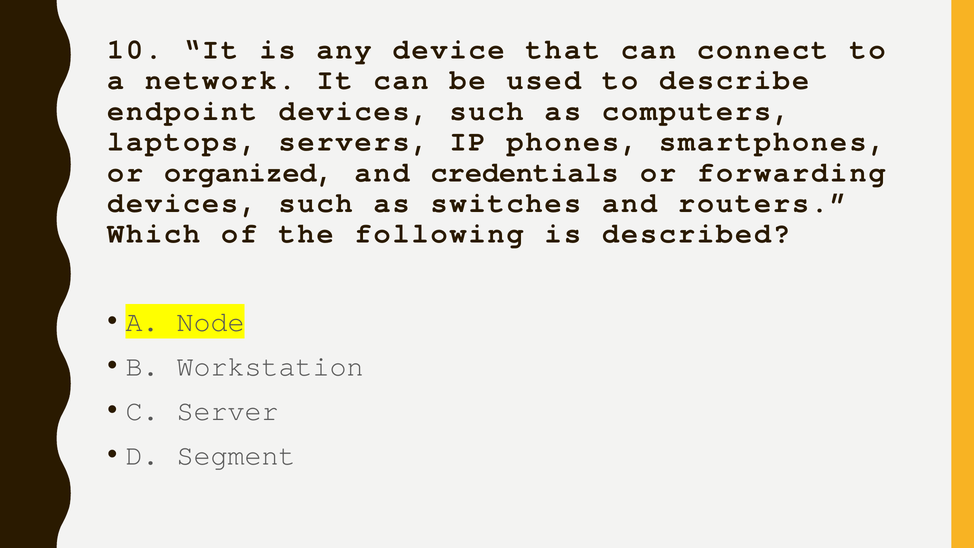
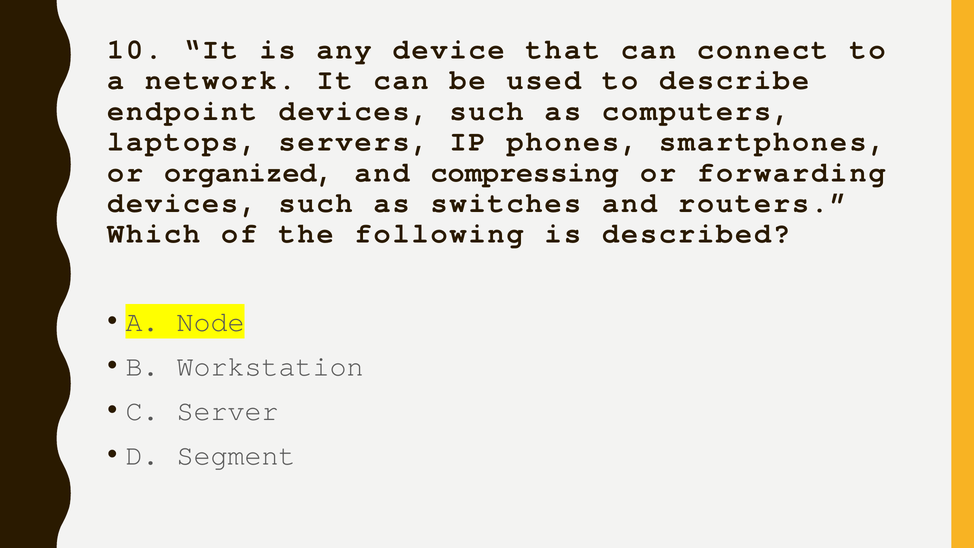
credentials: credentials -> compressing (525, 172)
